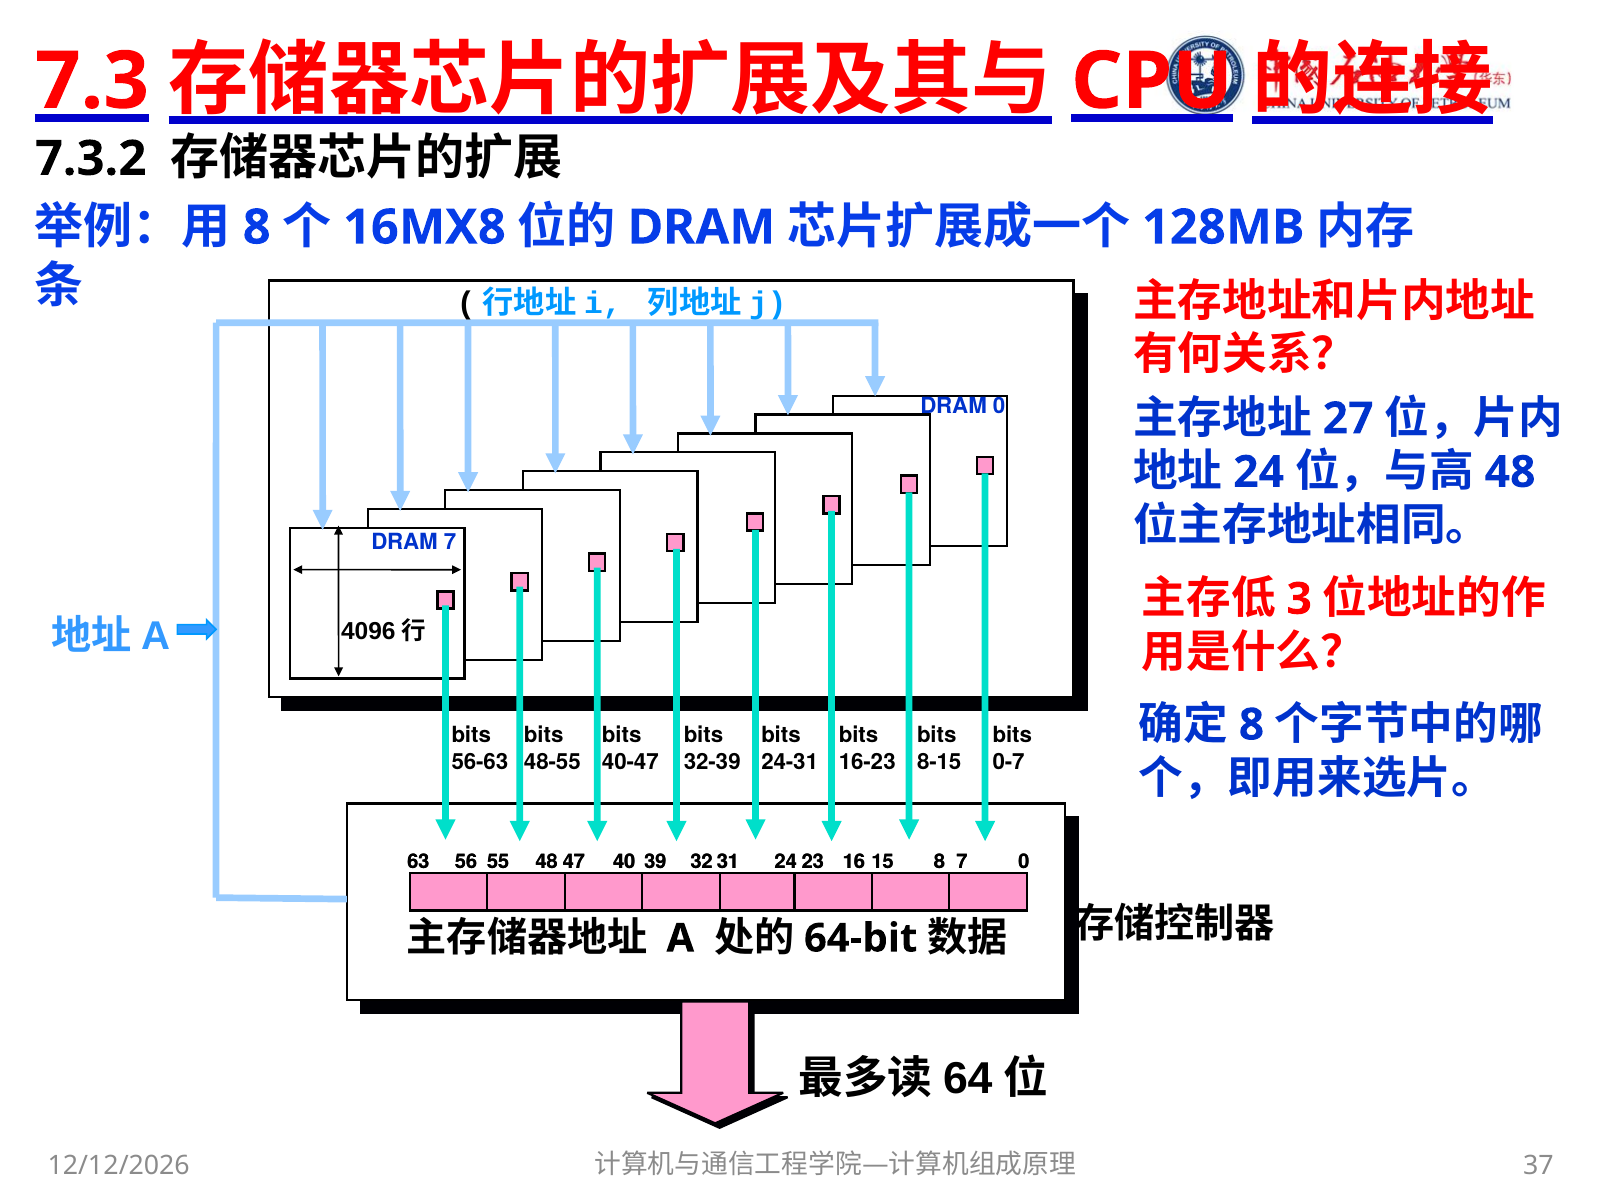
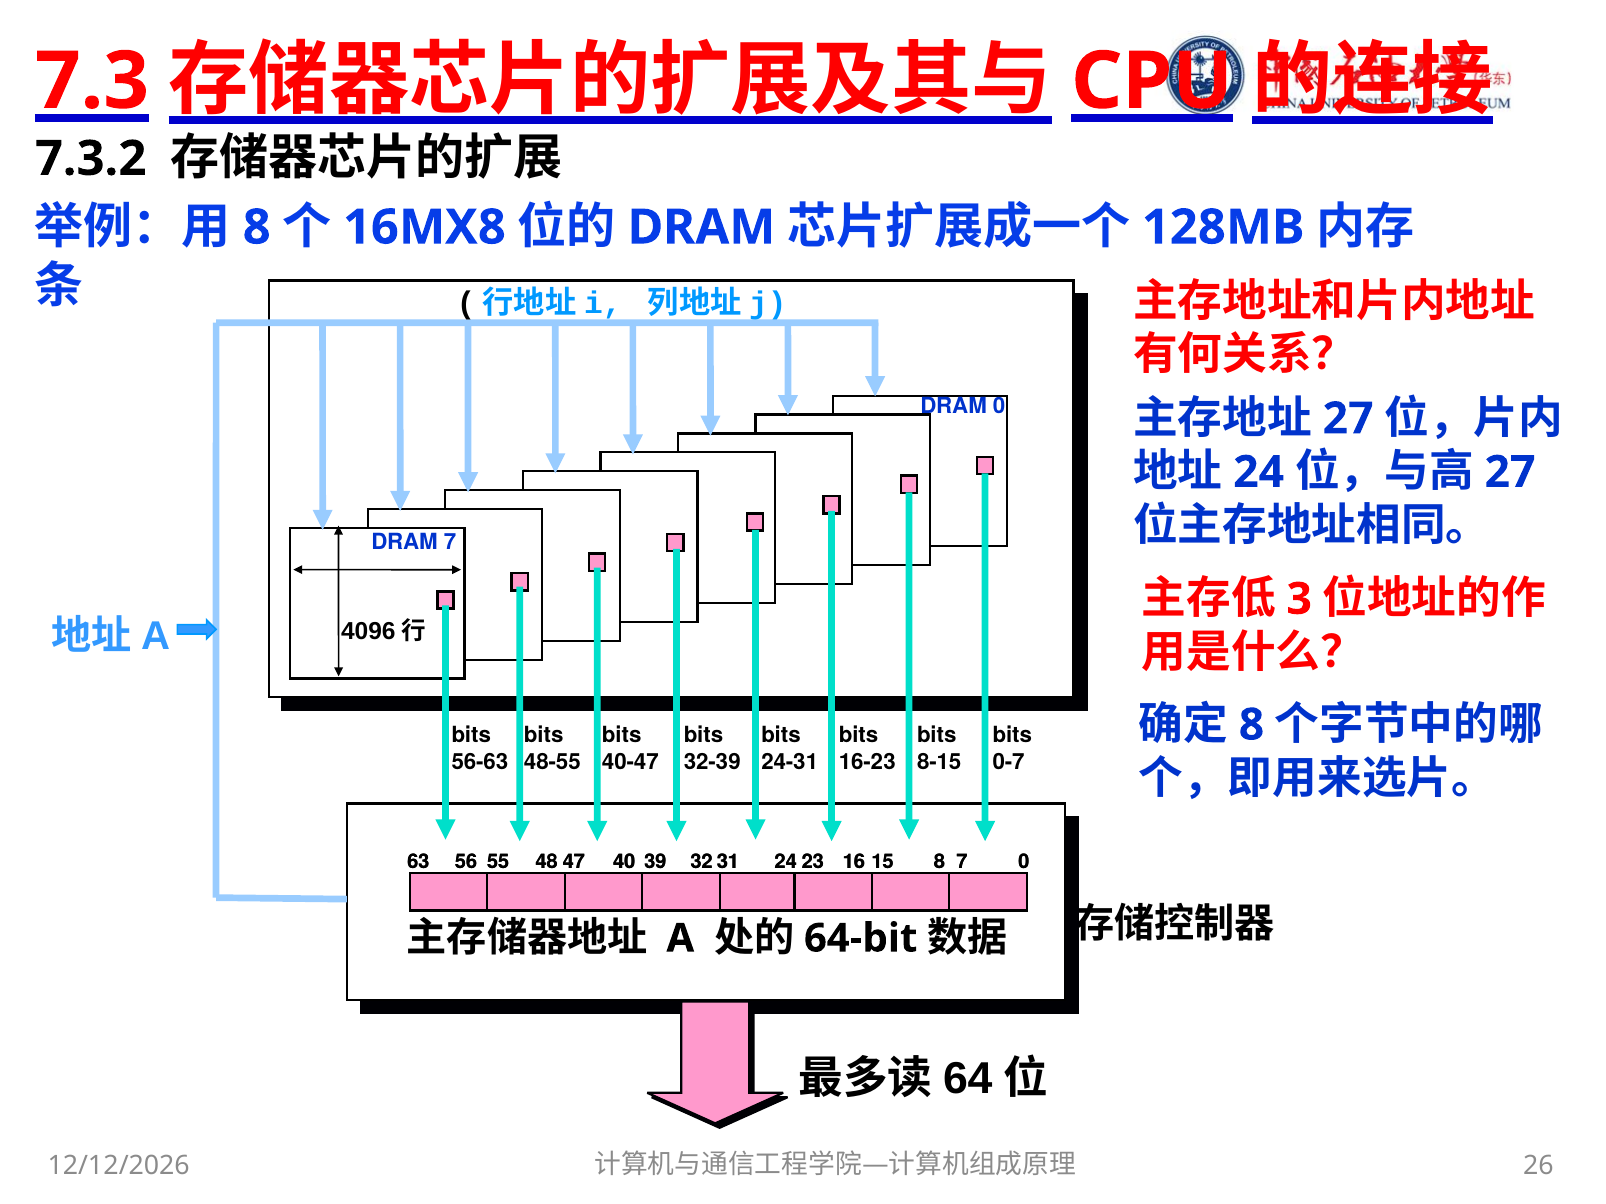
48: 48 -> 27 (1510, 472)
37: 37 -> 26 (1539, 1166)
